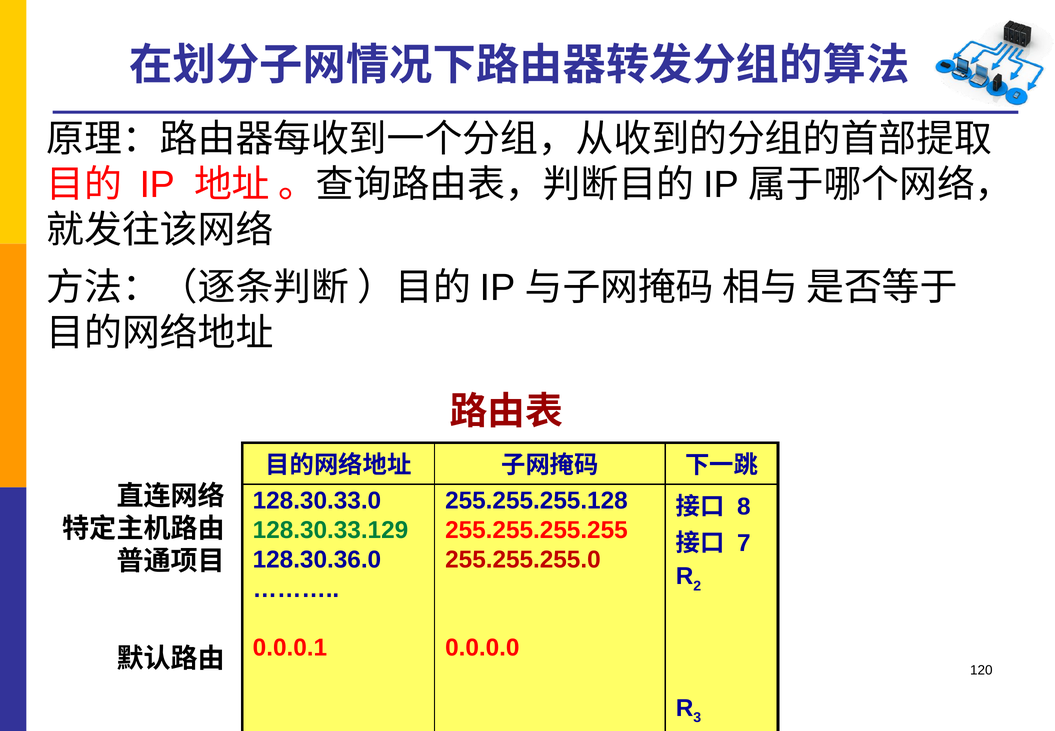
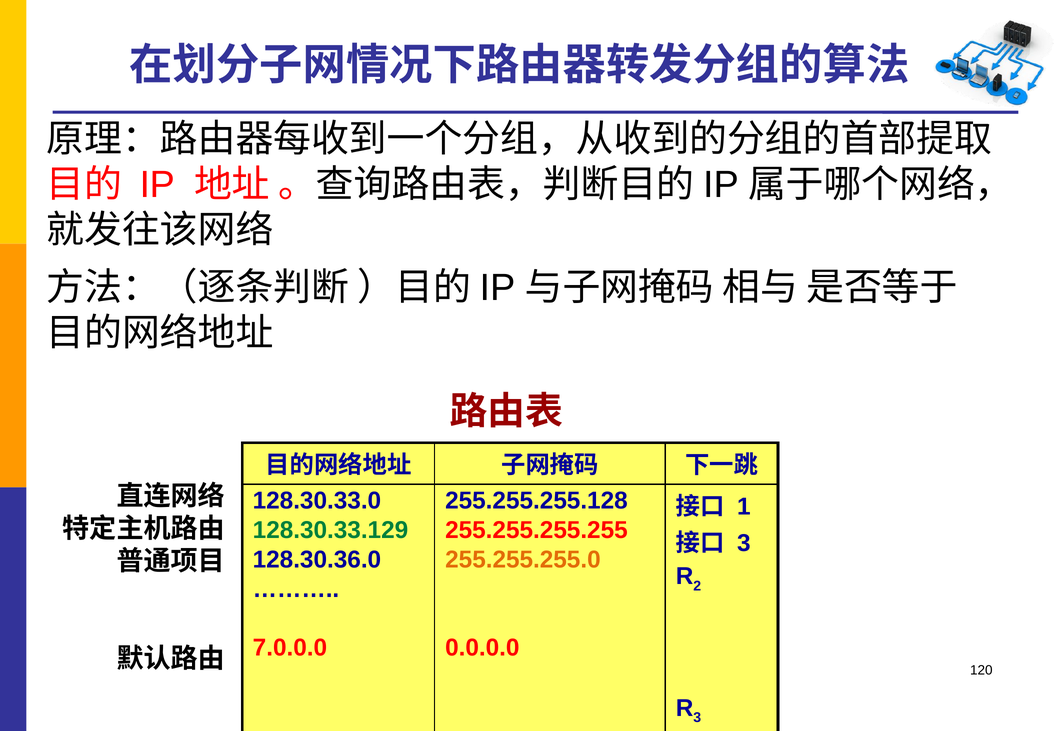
8: 8 -> 1 (744, 506)
7: 7 -> 3 (744, 543)
255.255.255.0 colour: red -> orange (523, 559)
0.0.0.1: 0.0.0.1 -> 7.0.0.0 (290, 647)
